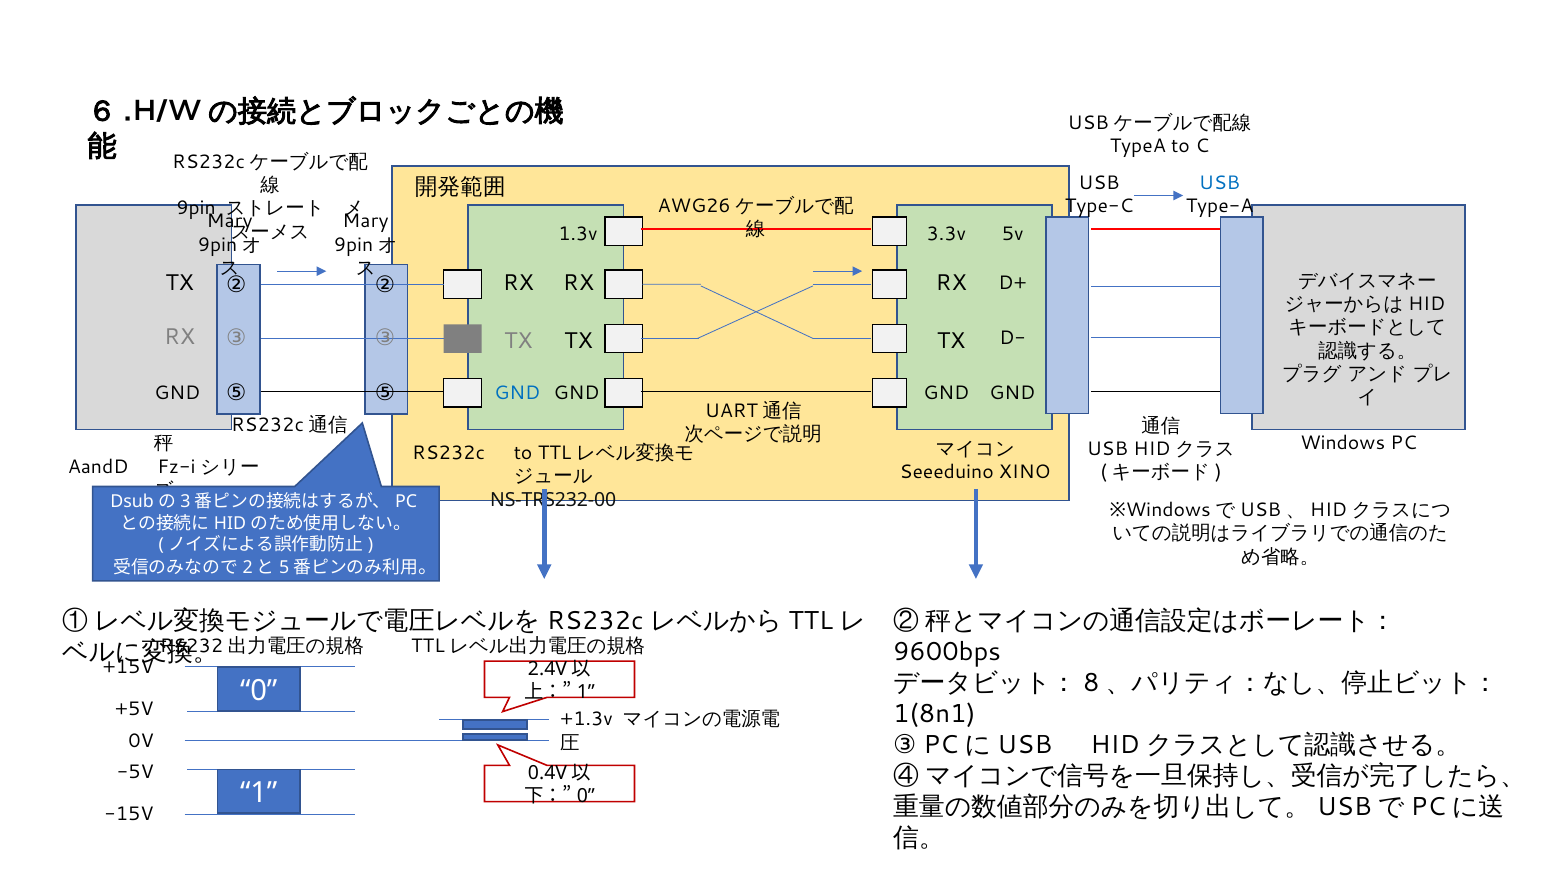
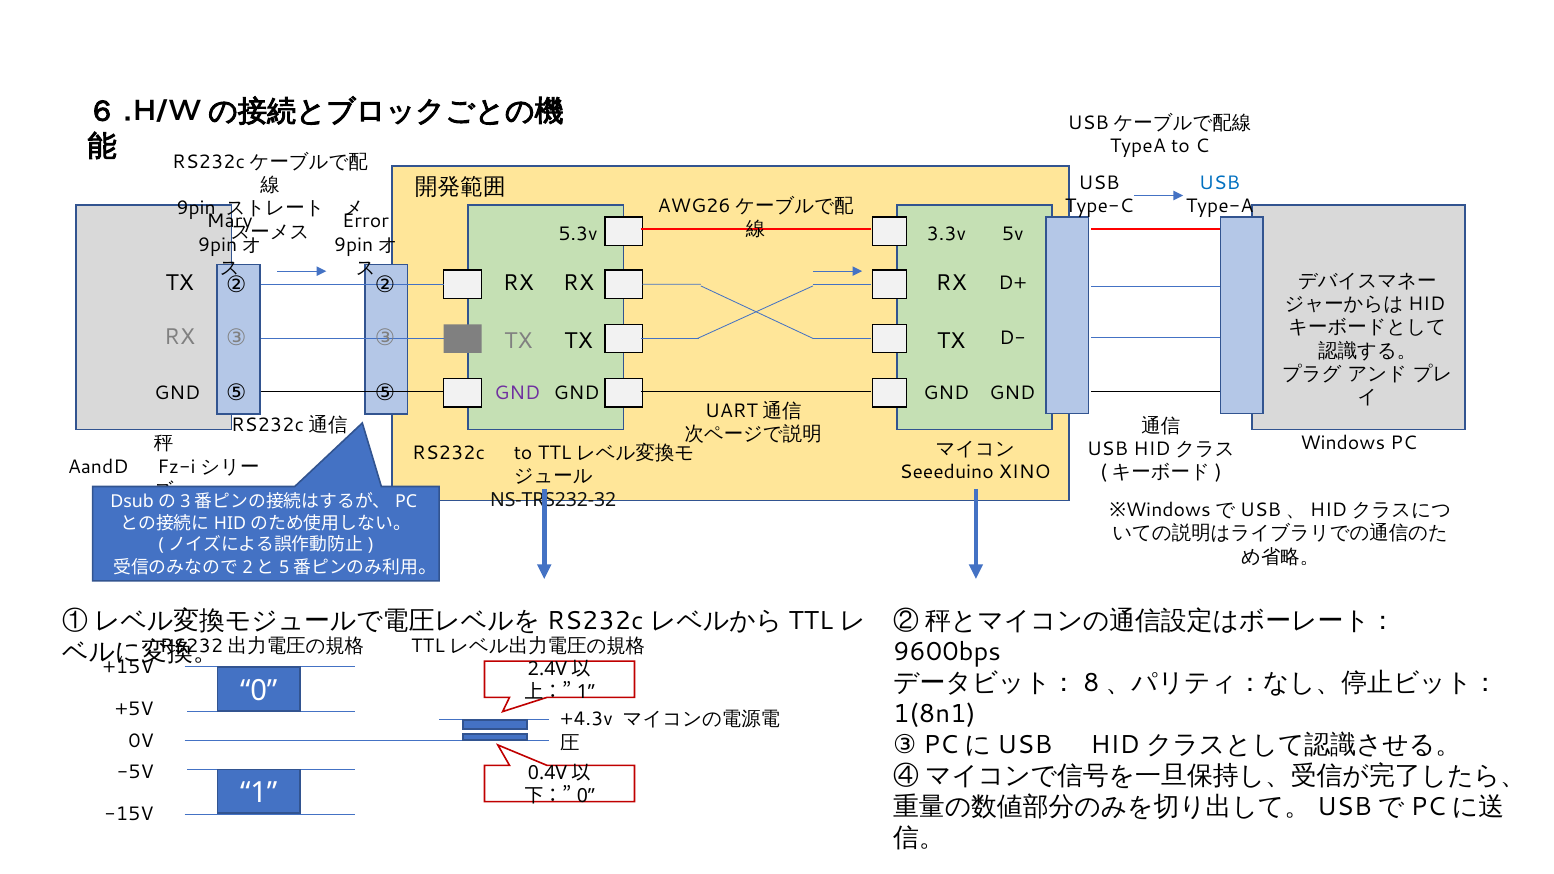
Mary: Mary -> Error (366, 222)
1.3v: 1.3v -> 5.3v (578, 234)
GND colour: blue -> purple (517, 393)
NS-TRS232-00: NS-TRS232-00 -> NS-TRS232-32 (553, 500)
+1.3v: +1.3v -> +4.3v (586, 720)
